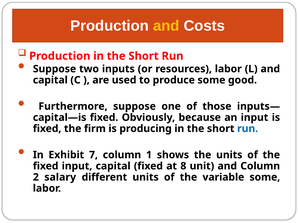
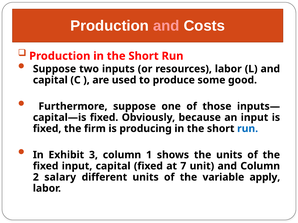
and colour: yellow -> pink (166, 26)
7: 7 -> 3 (93, 155)
8: 8 -> 7 (183, 166)
variable some: some -> apply (265, 178)
